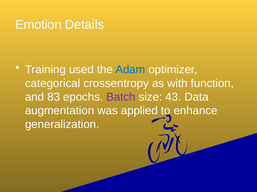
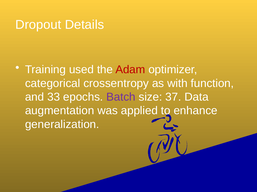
Emotion: Emotion -> Dropout (38, 25)
Adam colour: blue -> red (130, 70)
83: 83 -> 33 (54, 97)
43: 43 -> 37 (173, 97)
